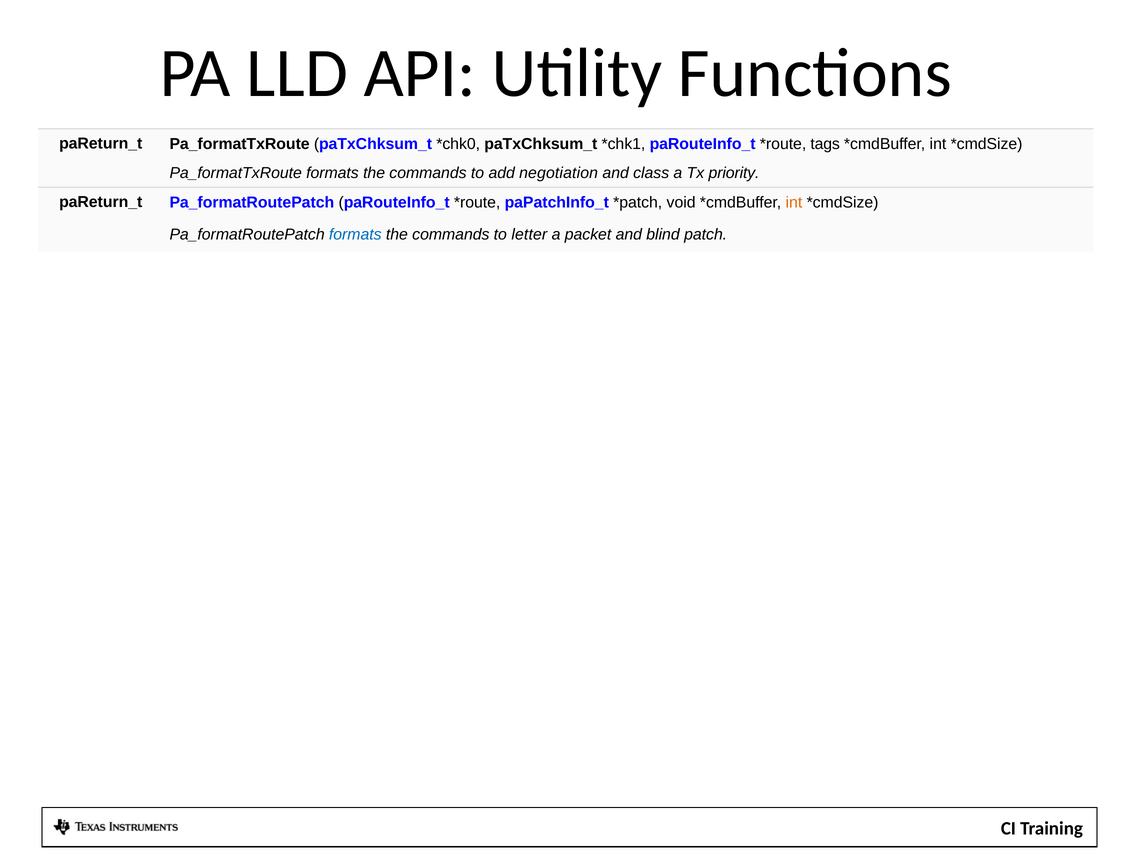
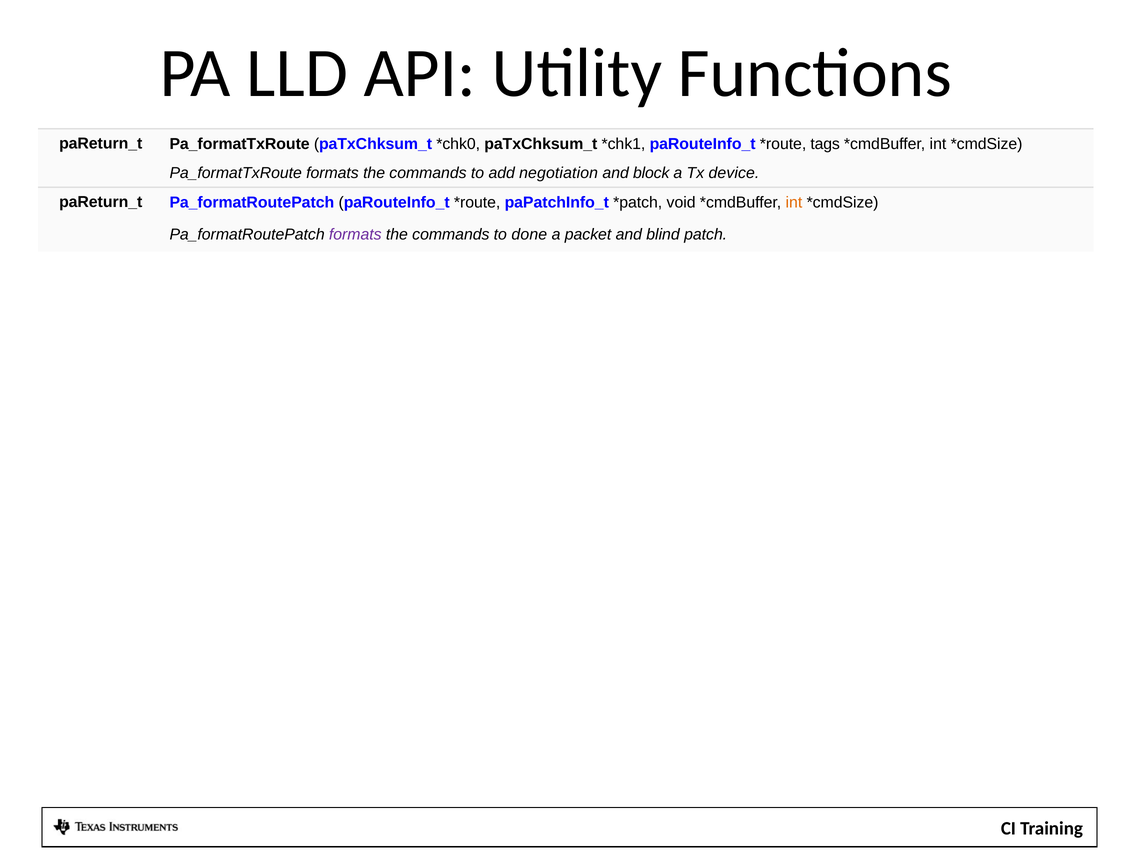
class: class -> block (651, 173)
priority: priority -> device (734, 173)
formats colour: blue -> purple (355, 234)
letter: letter -> done (529, 234)
